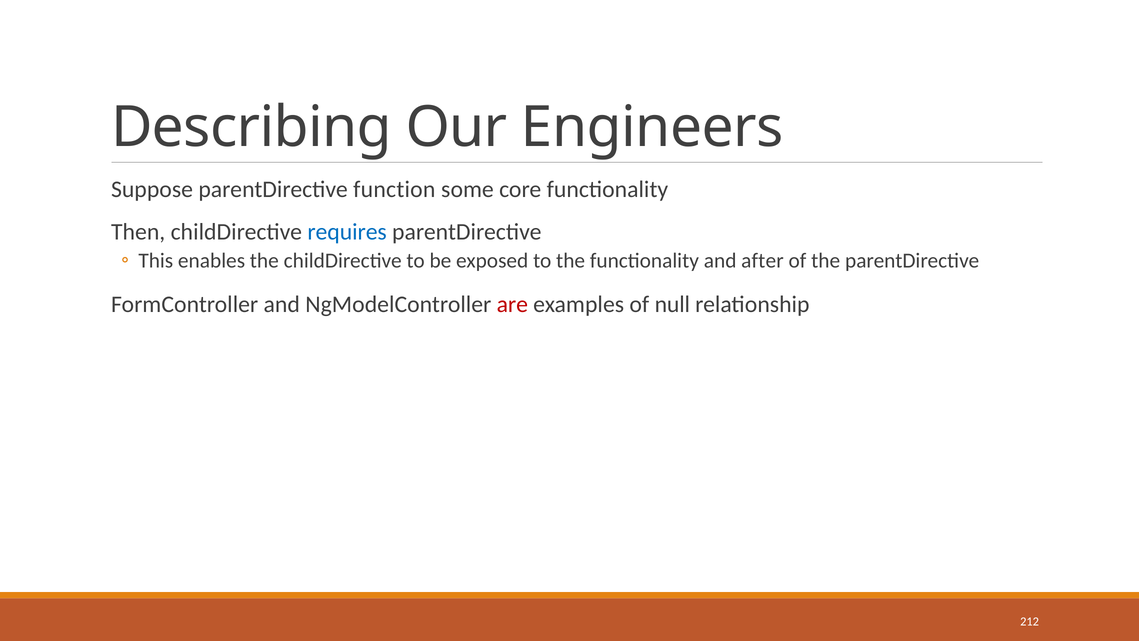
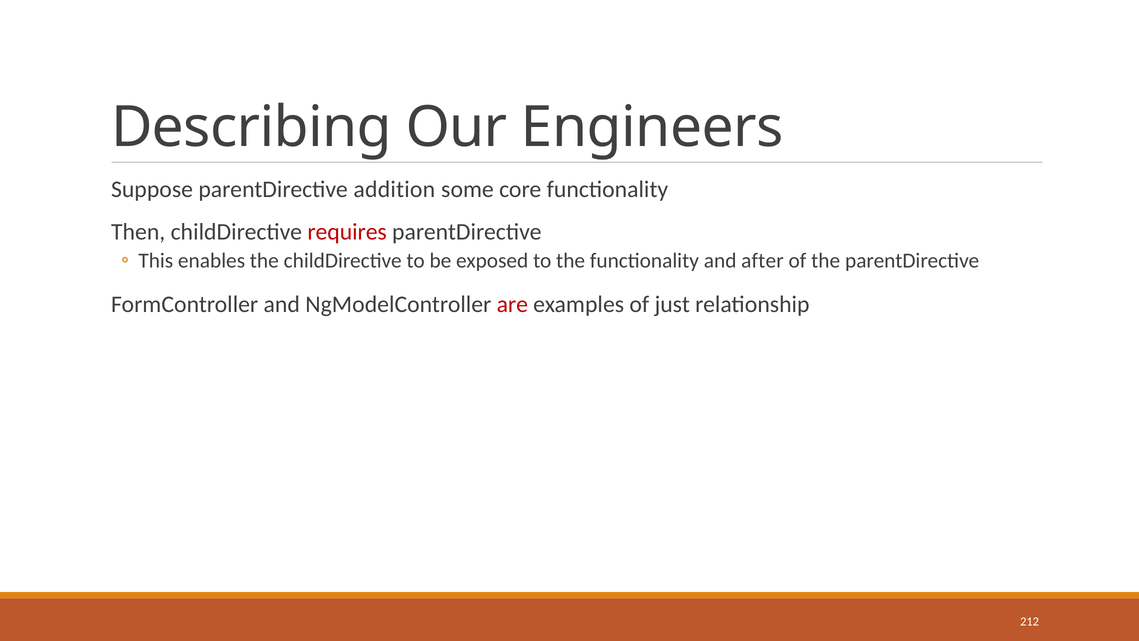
function: function -> addition (394, 189)
requires colour: blue -> red (347, 232)
null: null -> just (672, 304)
